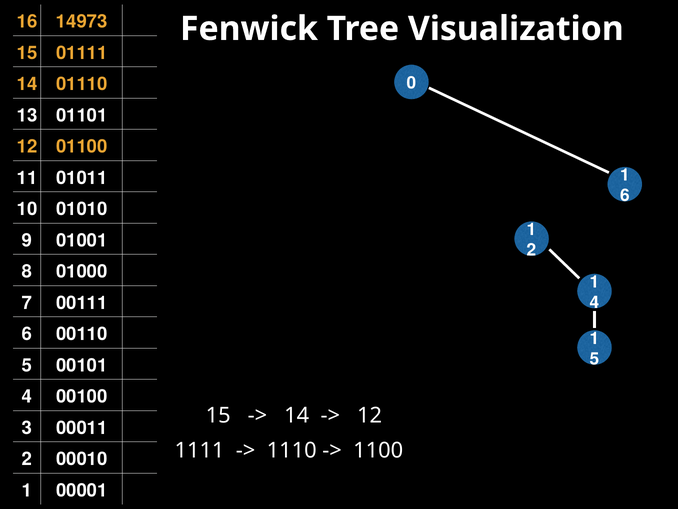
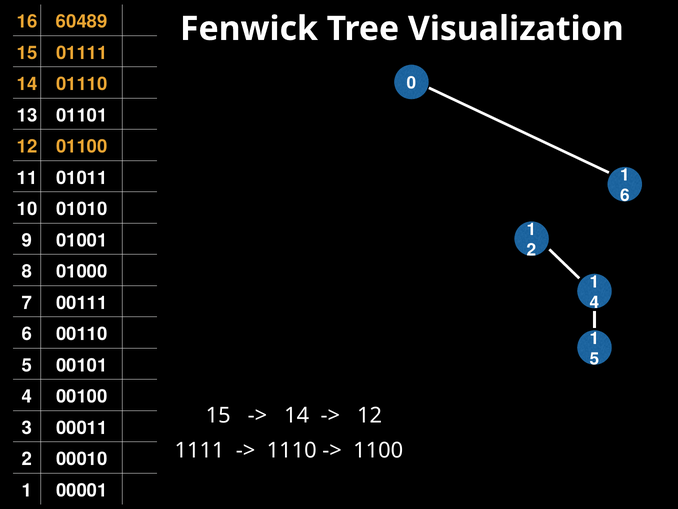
14973: 14973 -> 60489 (82, 22)
